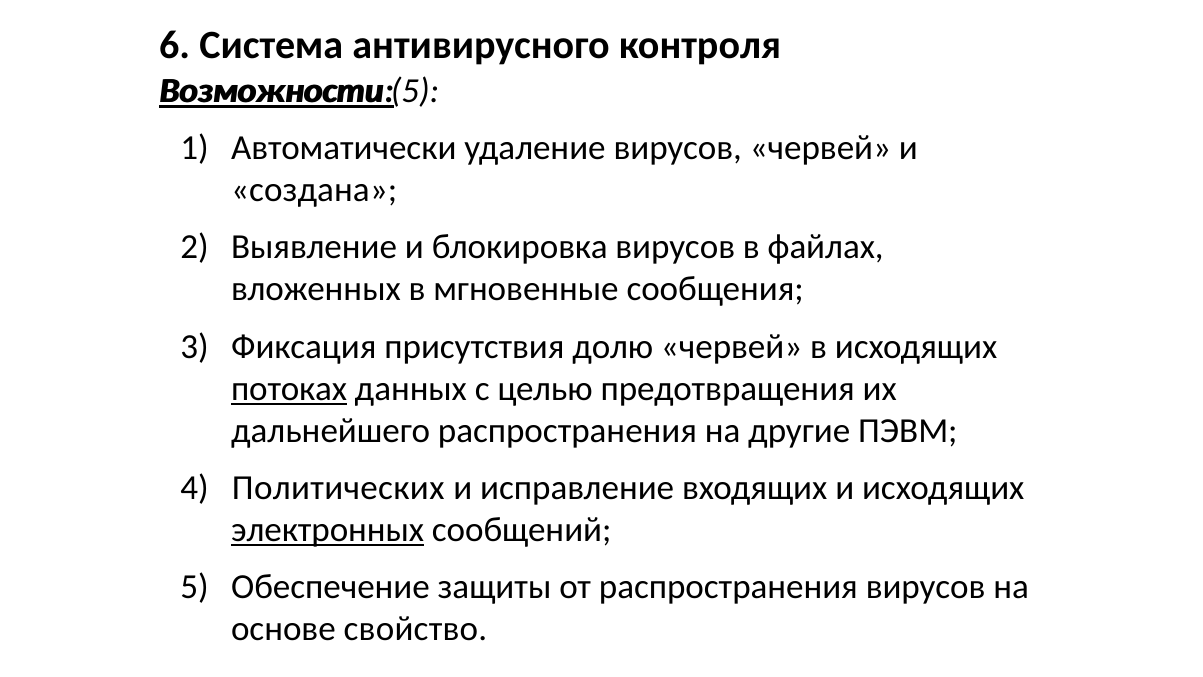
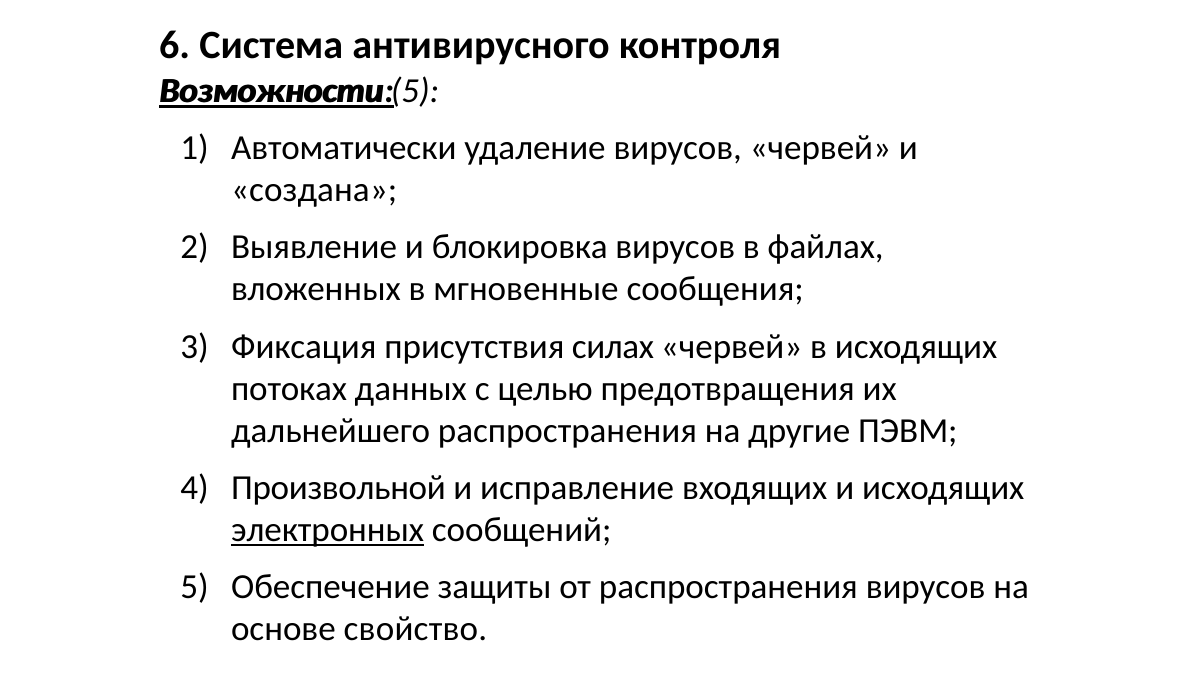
долю: долю -> силах (613, 346)
потоках underline: present -> none (289, 388)
Политических: Политических -> Произвольной (339, 488)
